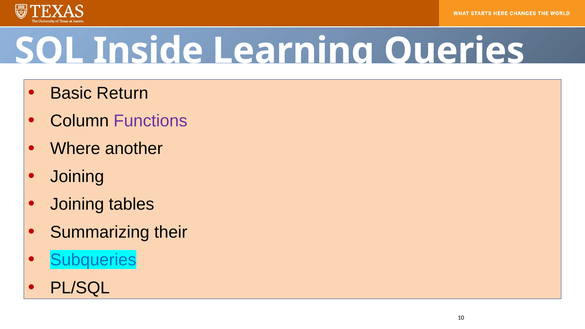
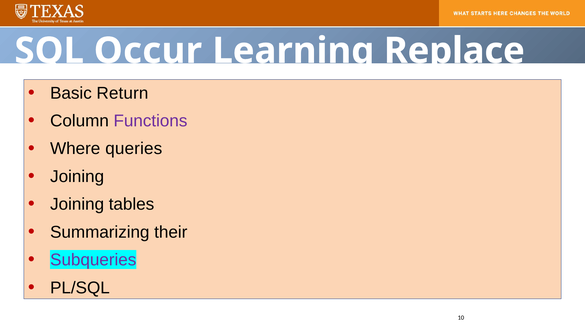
Inside: Inside -> Occur (148, 51)
Queries: Queries -> Replace (454, 51)
another: another -> queries (134, 149)
Subqueries colour: blue -> purple (93, 260)
